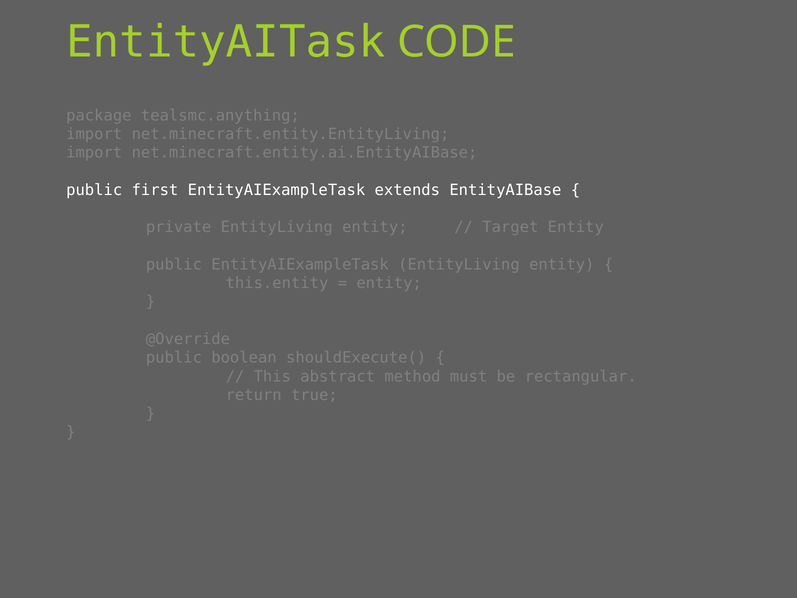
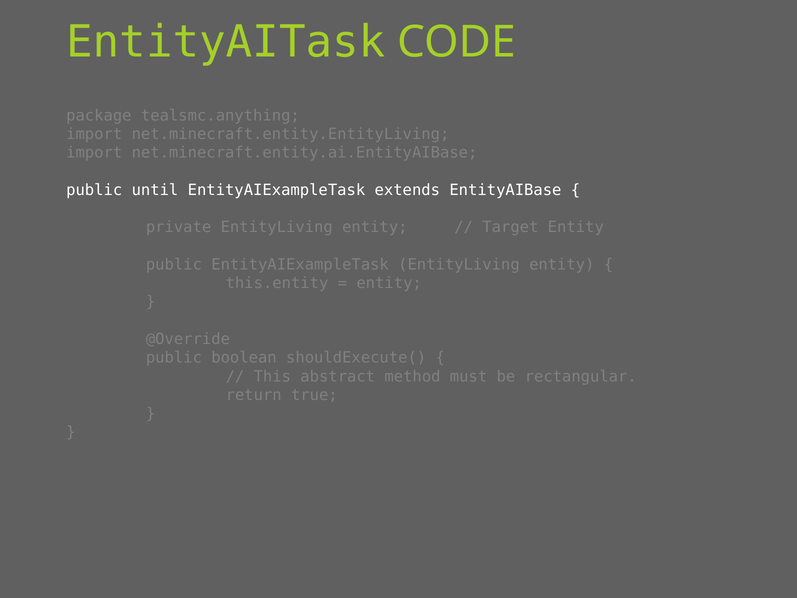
first: first -> until (155, 190)
